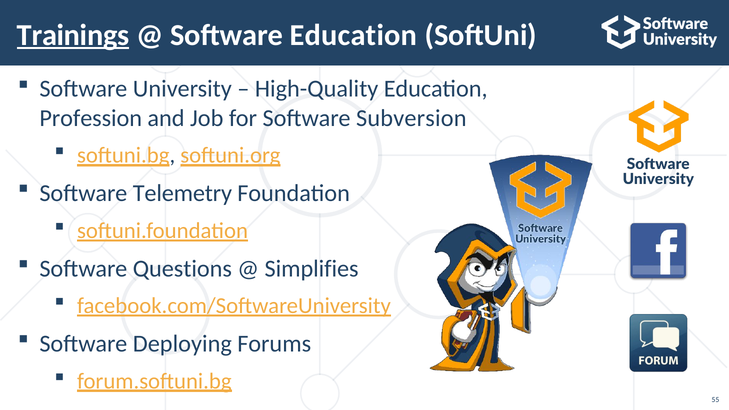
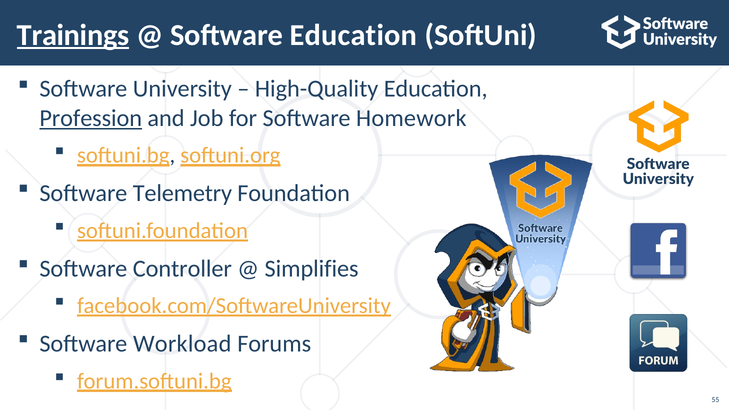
Profession underline: none -> present (91, 118)
Subversion: Subversion -> Homework (411, 118)
Questions: Questions -> Controller (182, 269)
Deploying: Deploying -> Workload (182, 344)
